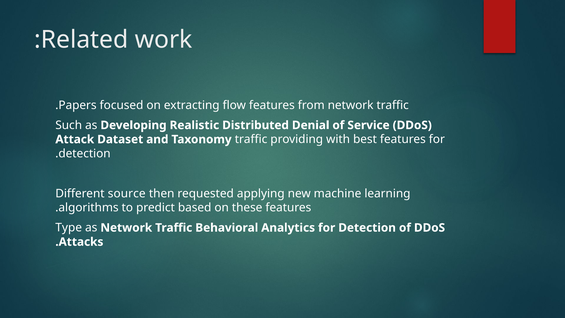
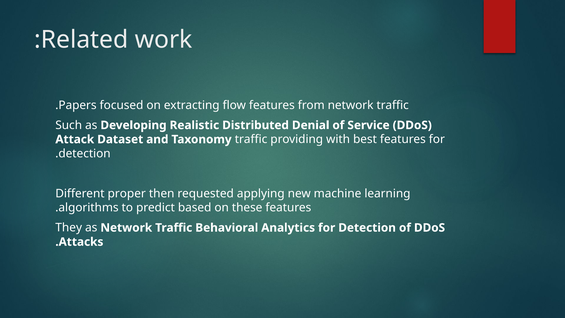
source: source -> proper (127, 193)
Type: Type -> They (69, 228)
